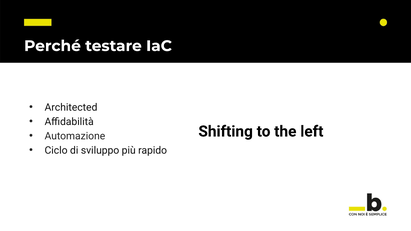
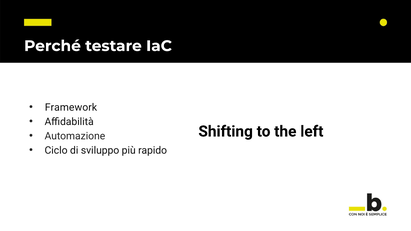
Architected: Architected -> Framework (71, 107)
